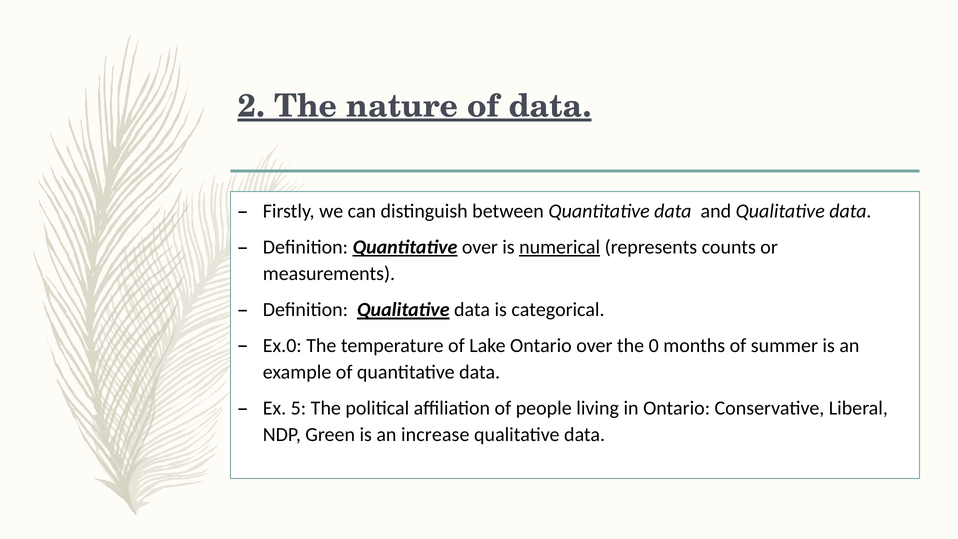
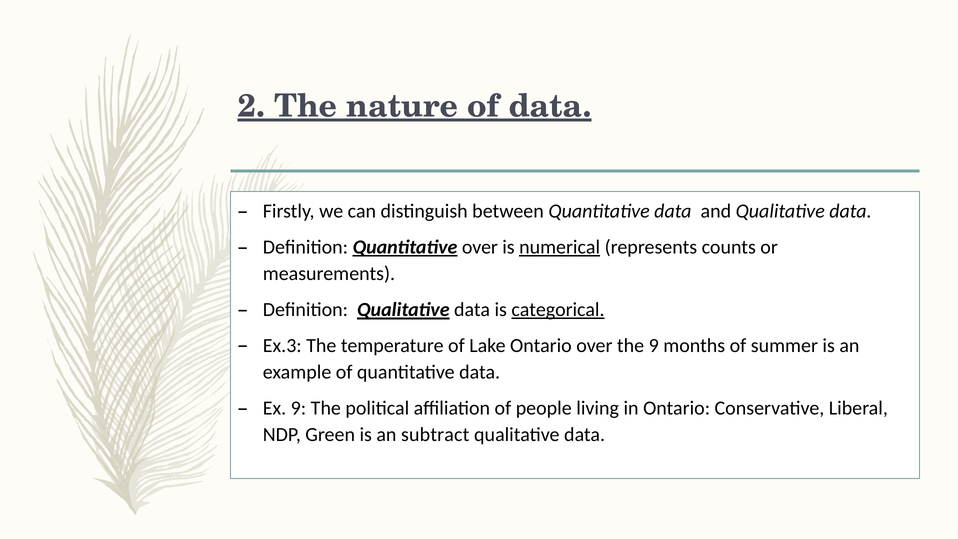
categorical underline: none -> present (558, 310)
Ex.0: Ex.0 -> Ex.3 (282, 346)
the 0: 0 -> 9 (654, 346)
Ex 5: 5 -> 9 (298, 408)
increase: increase -> subtract (435, 435)
